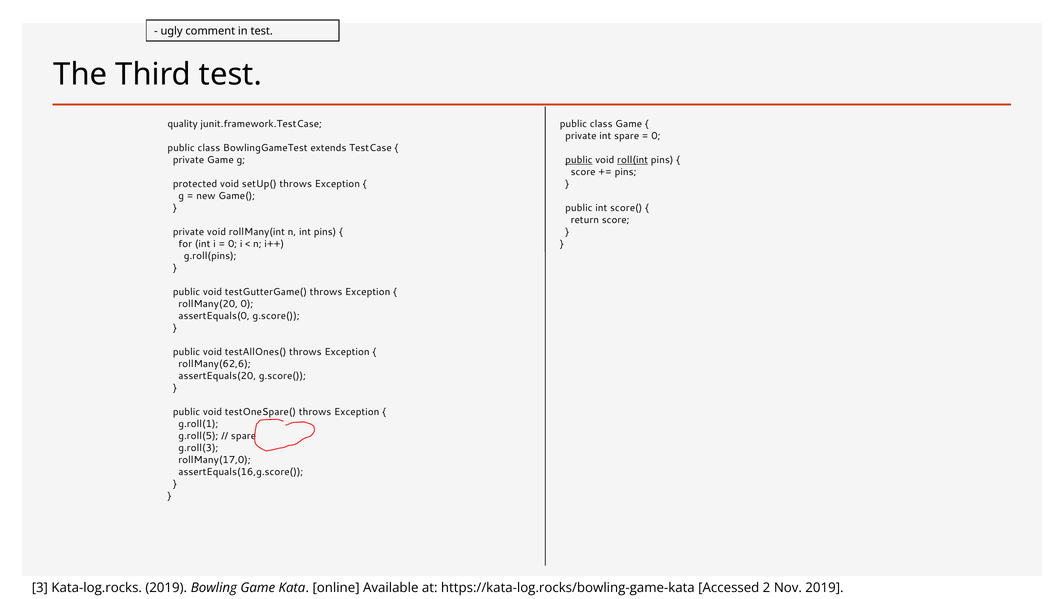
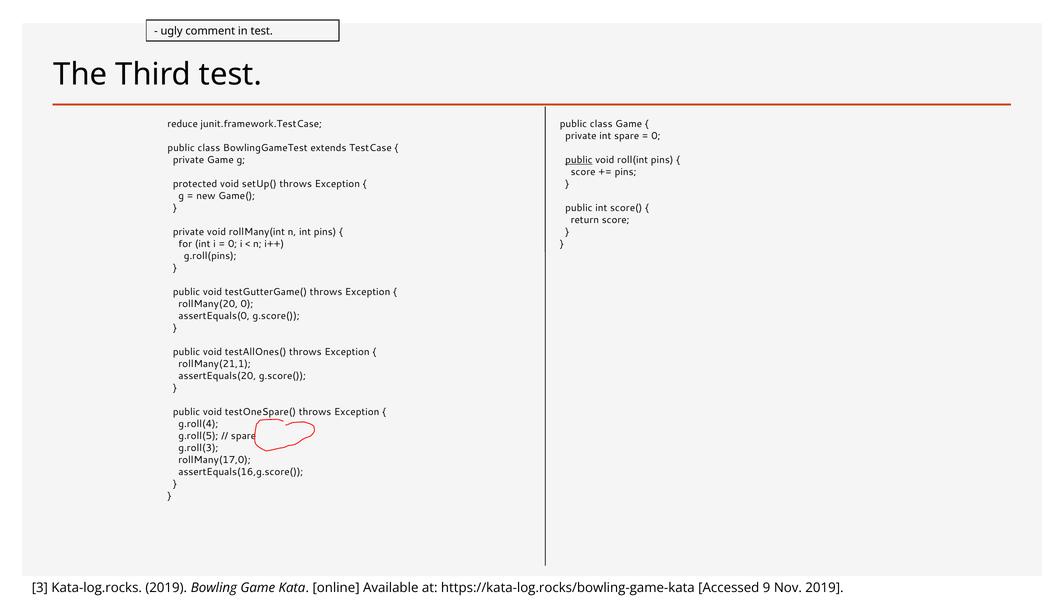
quality: quality -> reduce (183, 124)
roll(int underline: present -> none (633, 160)
rollMany(62,6: rollMany(62,6 -> rollMany(21,1 (215, 364)
g.roll(1: g.roll(1 -> g.roll(4 (198, 424)
2: 2 -> 9 (767, 587)
